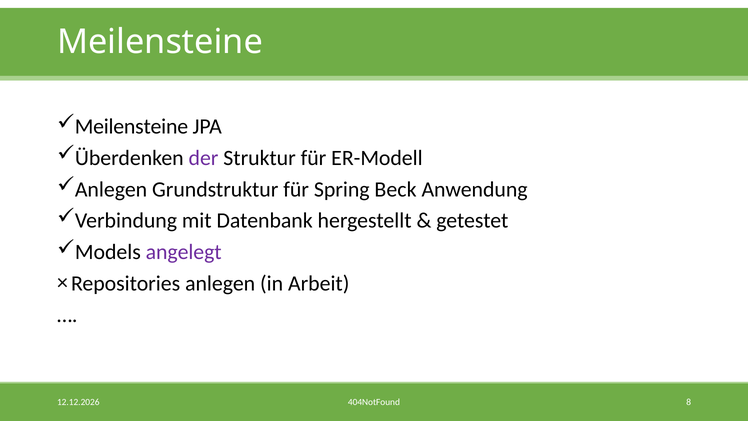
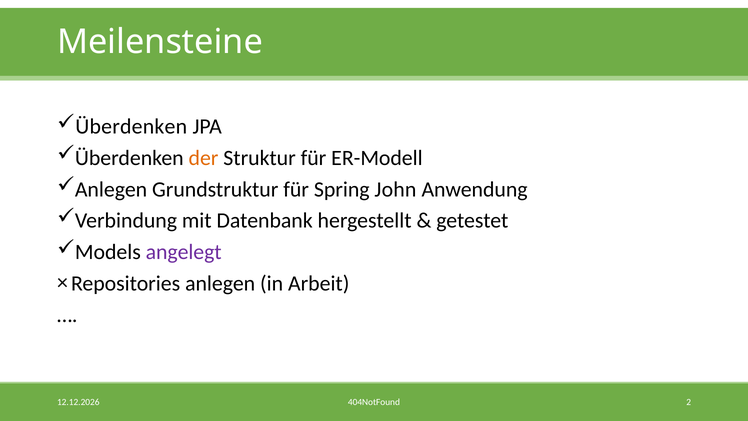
Meilensteine: Meilensteine -> Überdenken (131, 126)
der colour: purple -> orange (204, 158)
Beck: Beck -> John (395, 189)
8: 8 -> 2 (689, 402)
